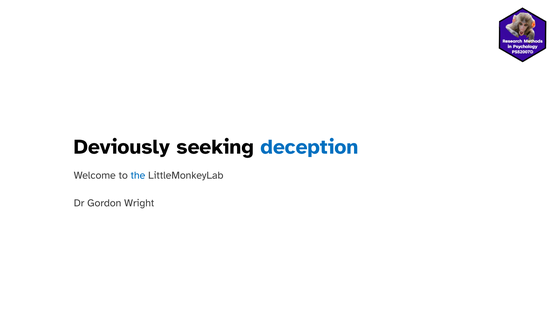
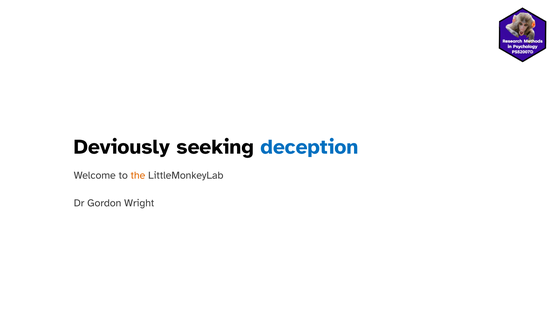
the colour: blue -> orange (138, 175)
